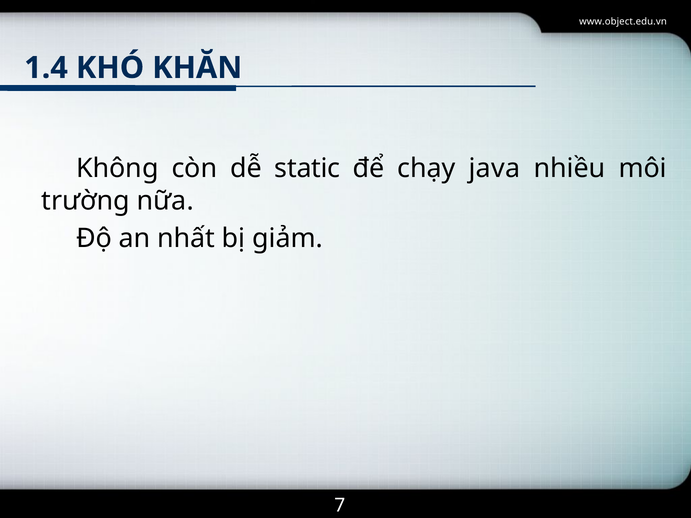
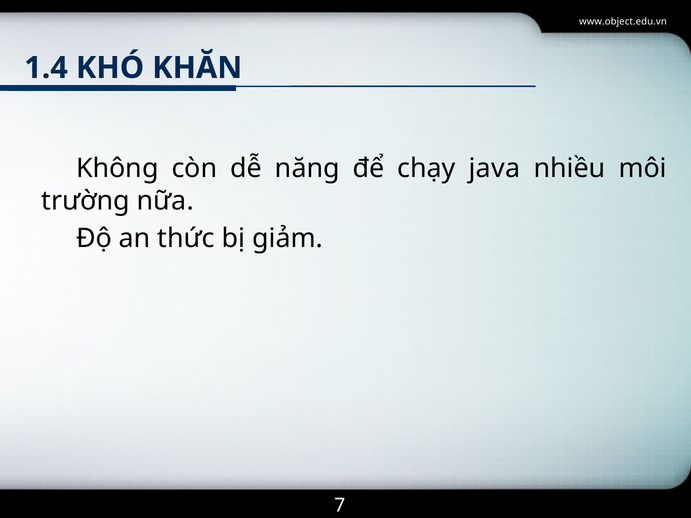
static: static -> năng (307, 169)
nhất: nhất -> thức (186, 238)
